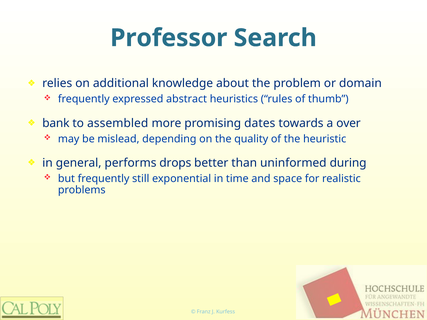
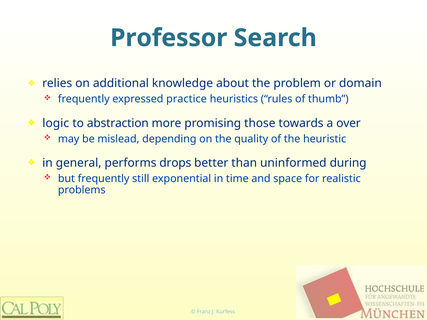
abstract: abstract -> practice (187, 99)
bank: bank -> logic (56, 123)
assembled: assembled -> abstraction (118, 123)
dates: dates -> those (260, 123)
